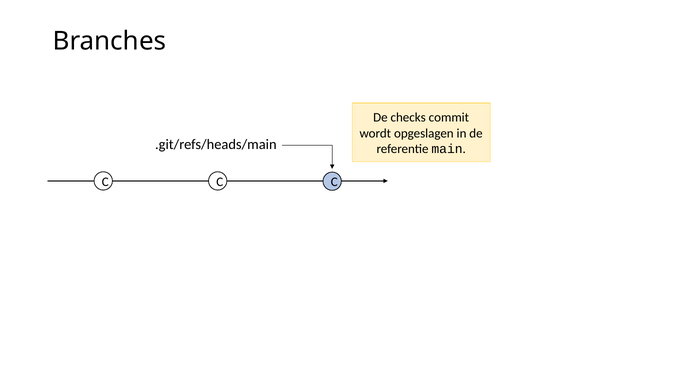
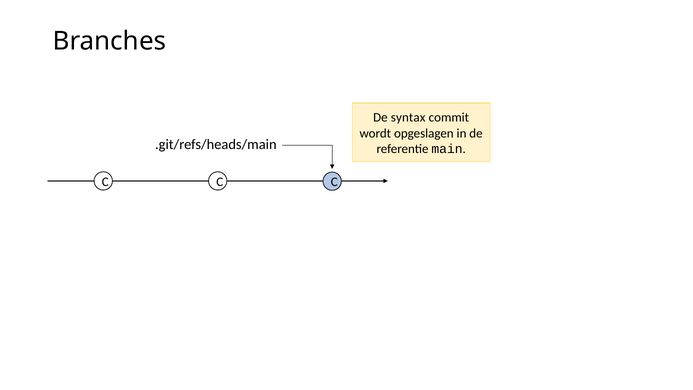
checks: checks -> syntax (408, 118)
